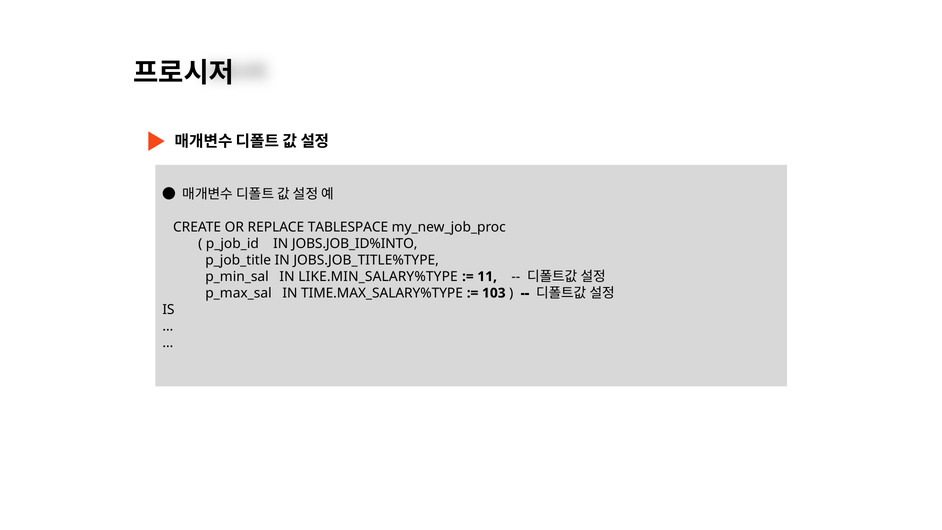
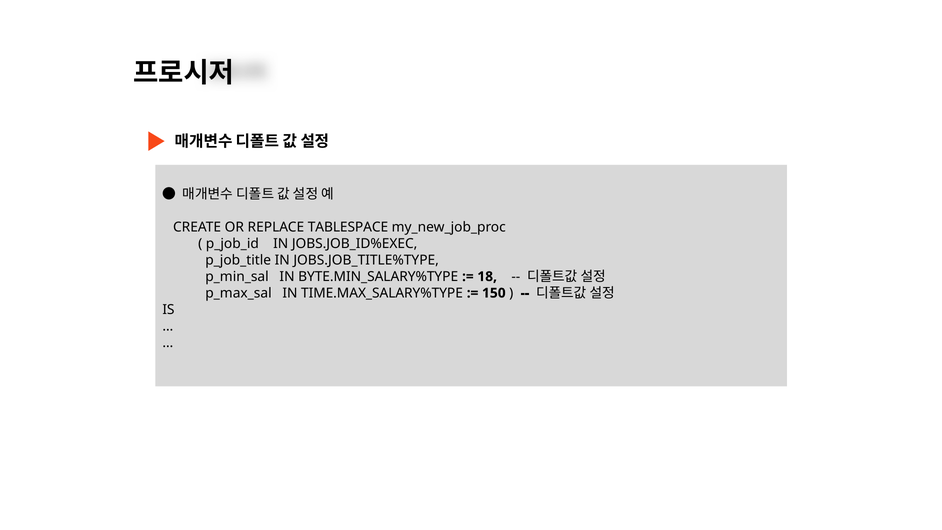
JOBS.JOB_ID%INTO: JOBS.JOB_ID%INTO -> JOBS.JOB_ID%EXEC (355, 244)
LIKE.MIN_SALARY%TYPE: LIKE.MIN_SALARY%TYPE -> BYTE.MIN_SALARY%TYPE (378, 277)
11: 11 -> 18 (487, 277)
103: 103 -> 150 (494, 293)
